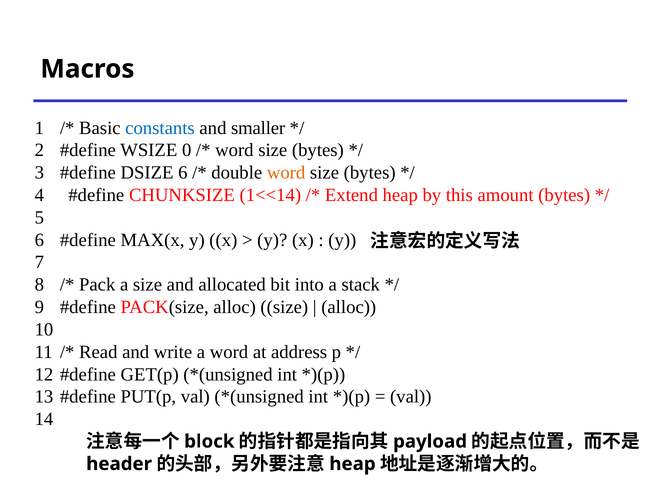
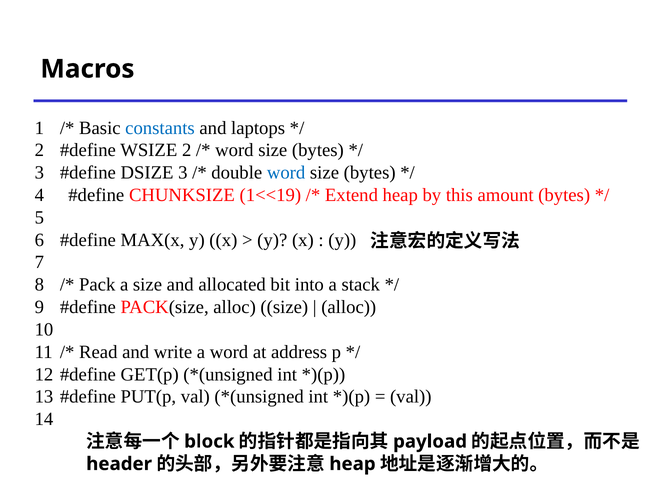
smaller: smaller -> laptops (258, 128)
WSIZE 0: 0 -> 2 (187, 150)
DSIZE 6: 6 -> 3 (183, 173)
word colour: orange -> blue (286, 173)
1<<14: 1<<14 -> 1<<19 (270, 195)
